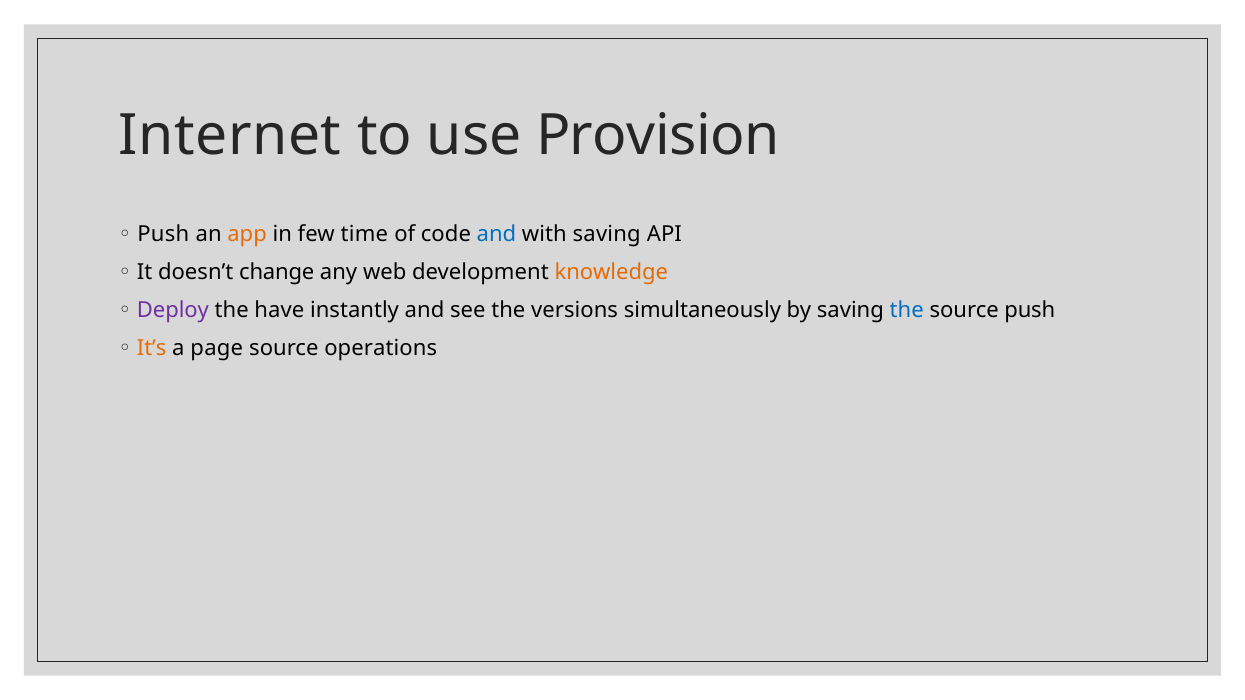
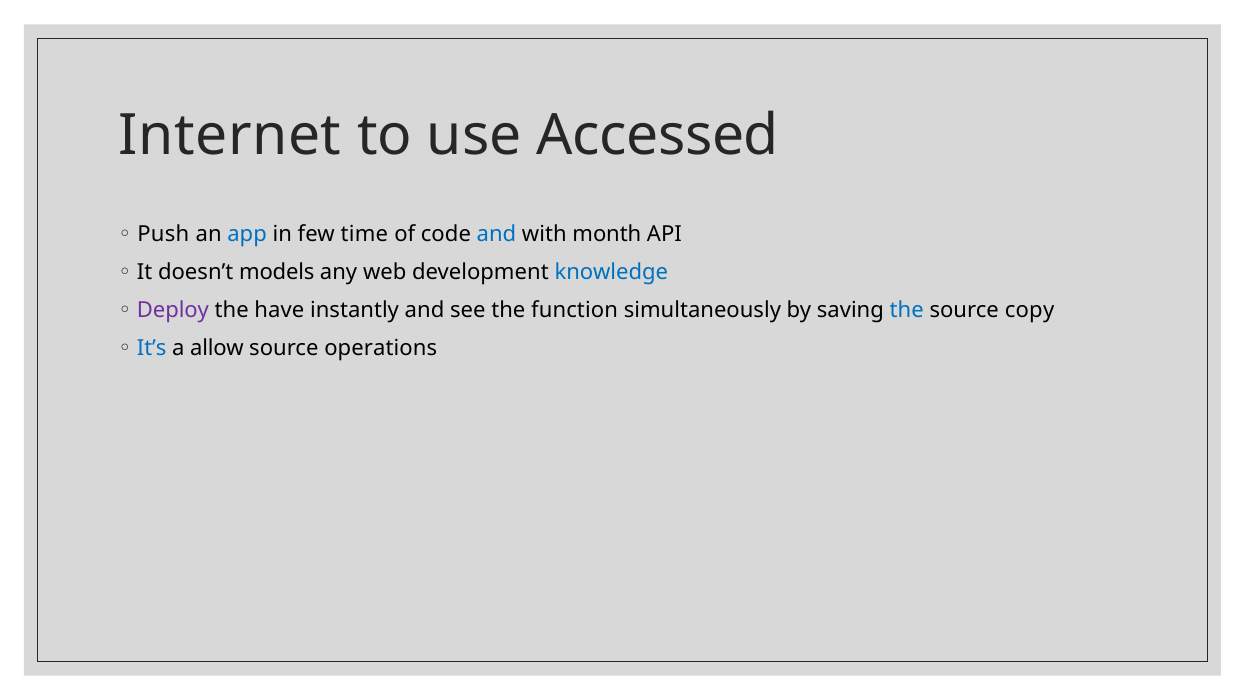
Provision: Provision -> Accessed (658, 135)
app colour: orange -> blue (247, 234)
with saving: saving -> month (607, 234)
change: change -> models (277, 272)
knowledge colour: orange -> blue (611, 272)
versions: versions -> function (575, 311)
source push: push -> copy (1030, 311)
It’s colour: orange -> blue (152, 349)
page: page -> allow (217, 349)
